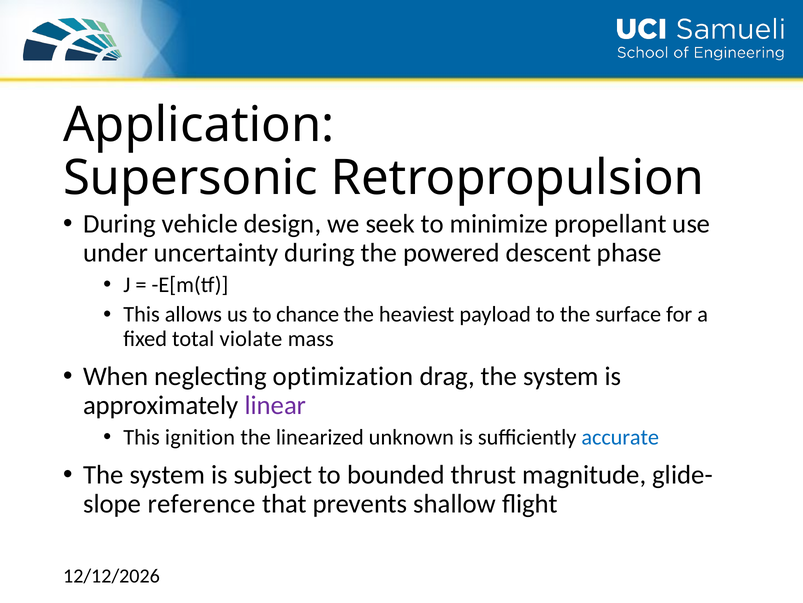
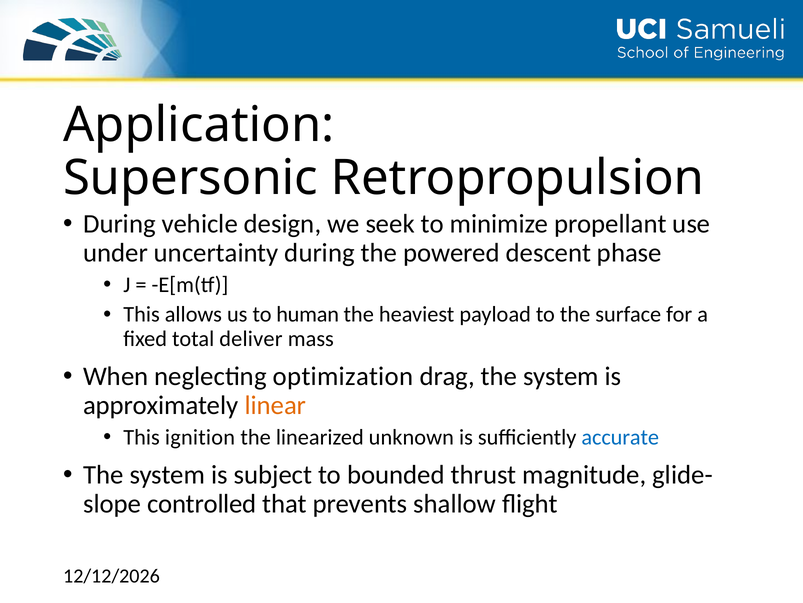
chance: chance -> human (308, 314)
violate: violate -> deliver (251, 338)
linear colour: purple -> orange (275, 405)
reference: reference -> controlled (202, 503)
